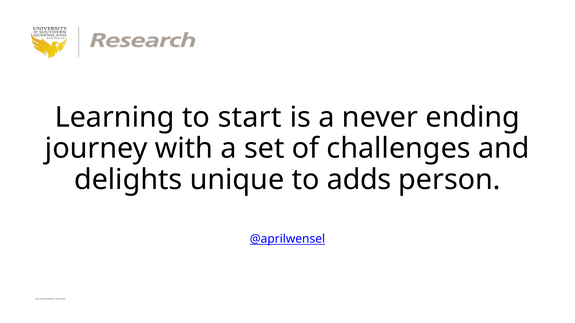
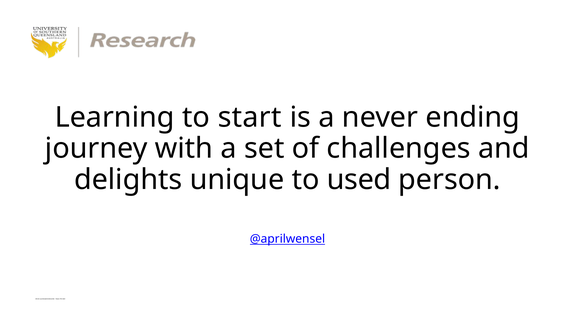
adds: adds -> used (359, 180)
